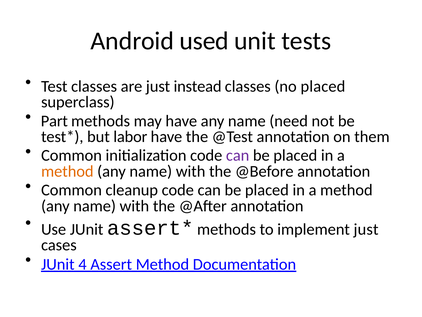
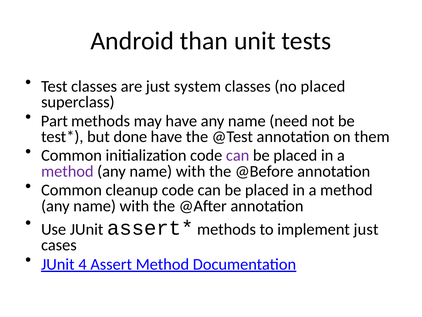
used: used -> than (204, 41)
instead: instead -> system (197, 86)
labor: labor -> done (130, 137)
method colour: orange -> purple (67, 171)
